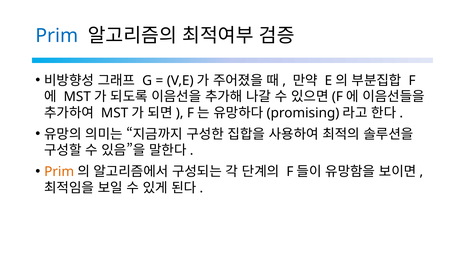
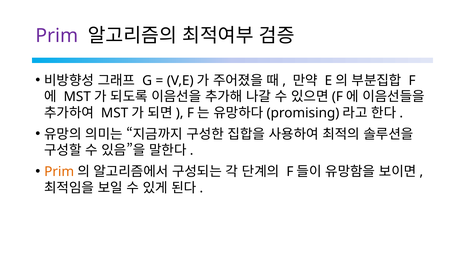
Prim colour: blue -> purple (57, 36)
